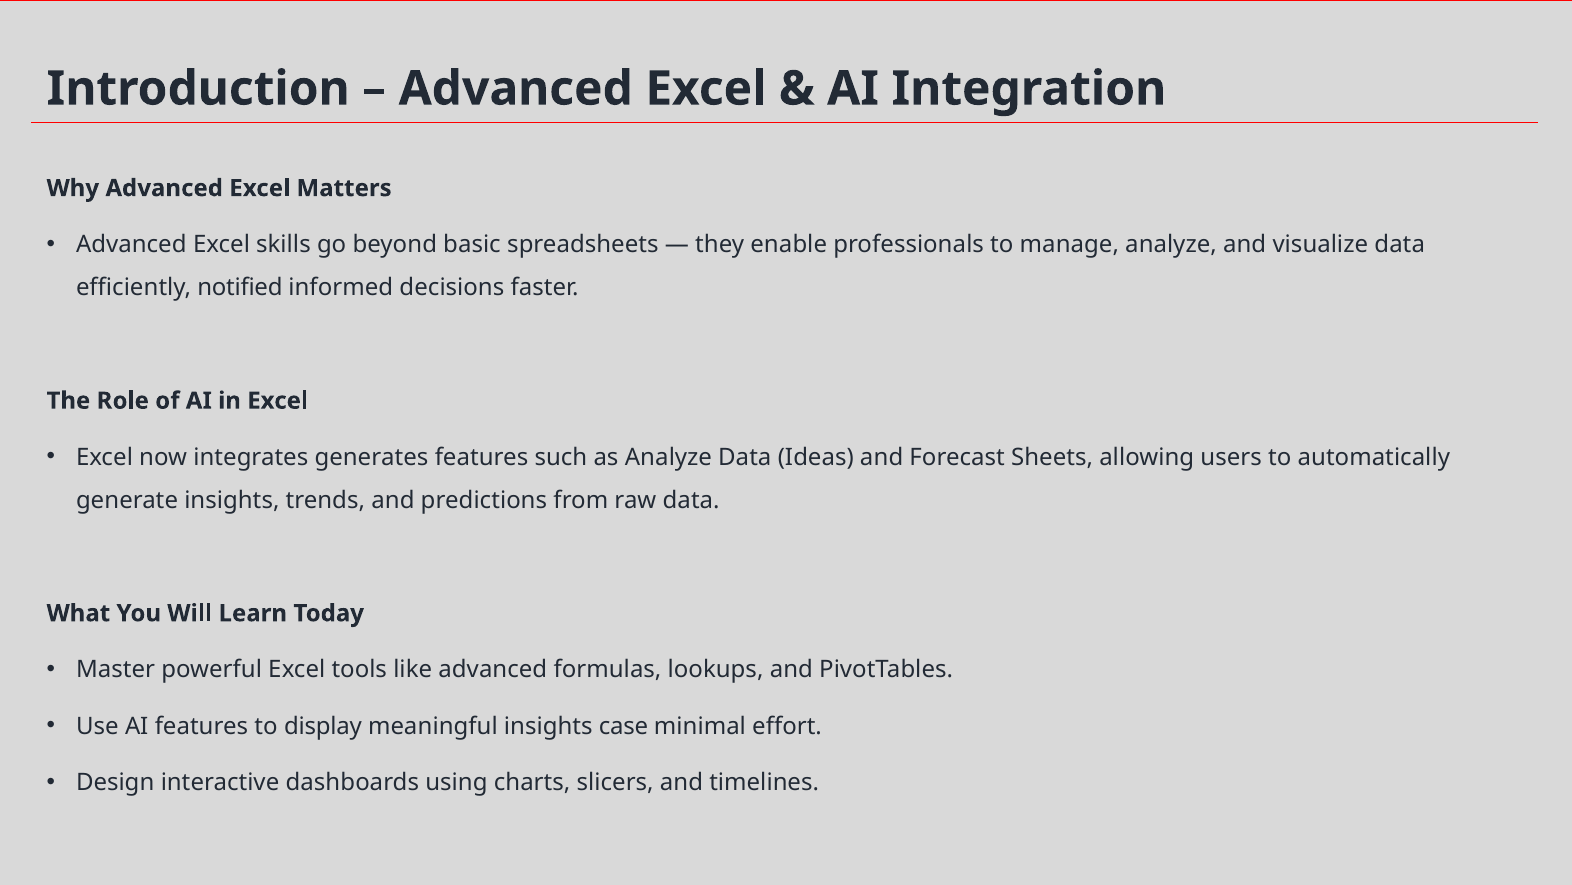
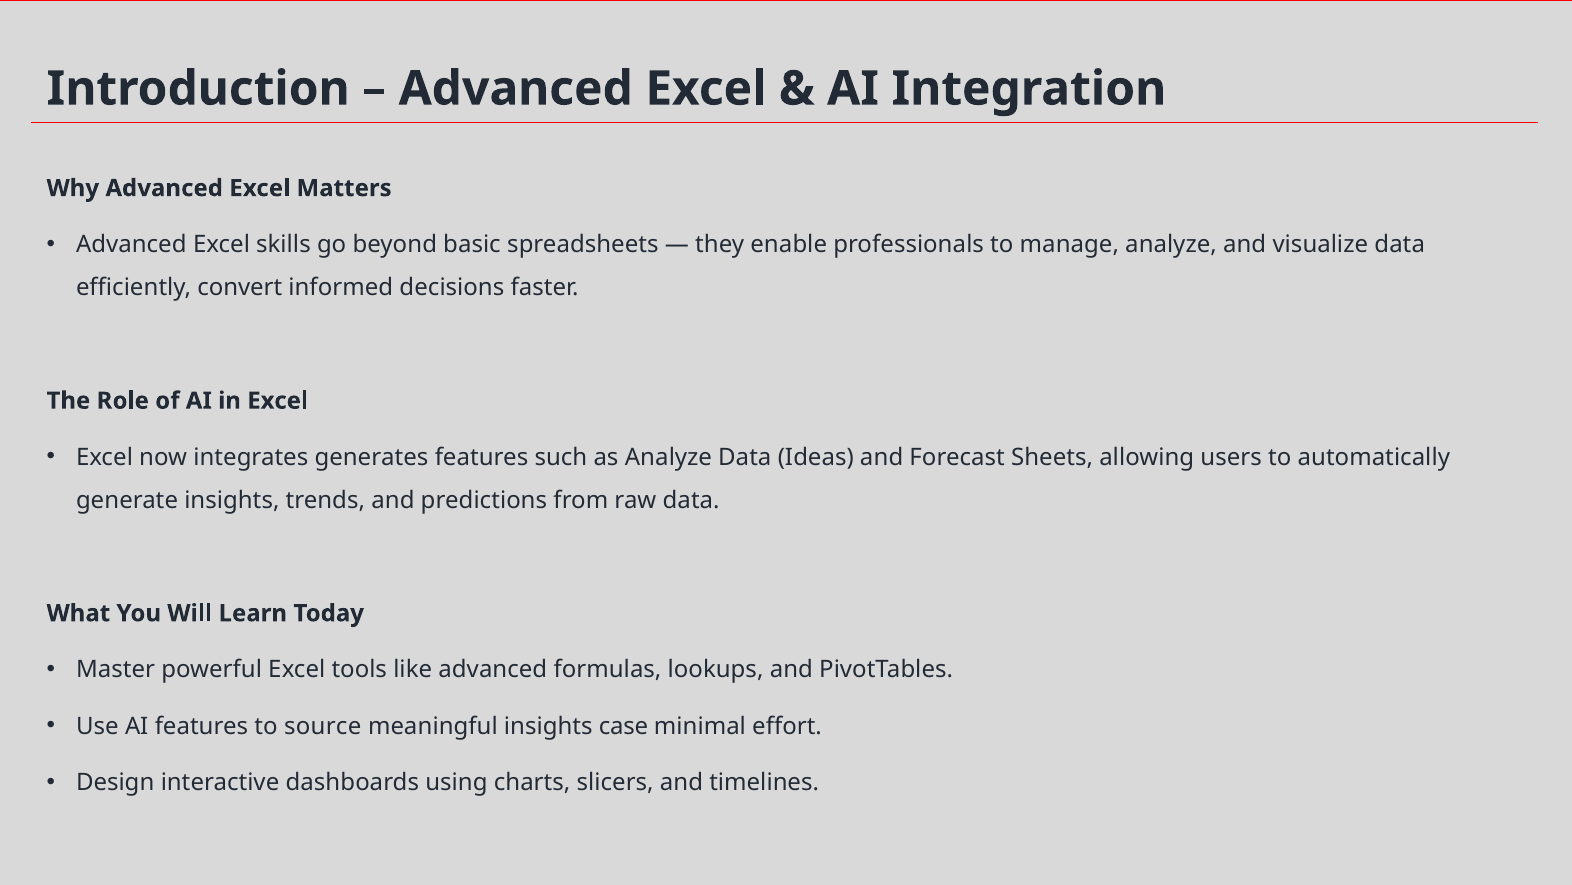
notified: notified -> convert (240, 288)
display: display -> source (323, 726)
